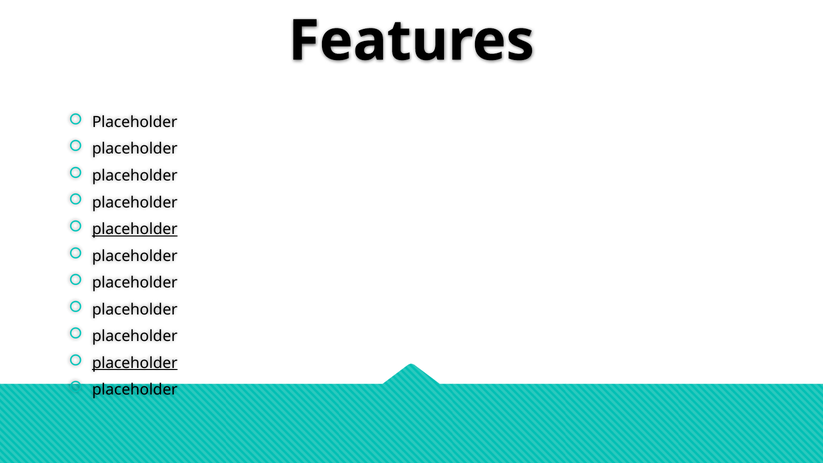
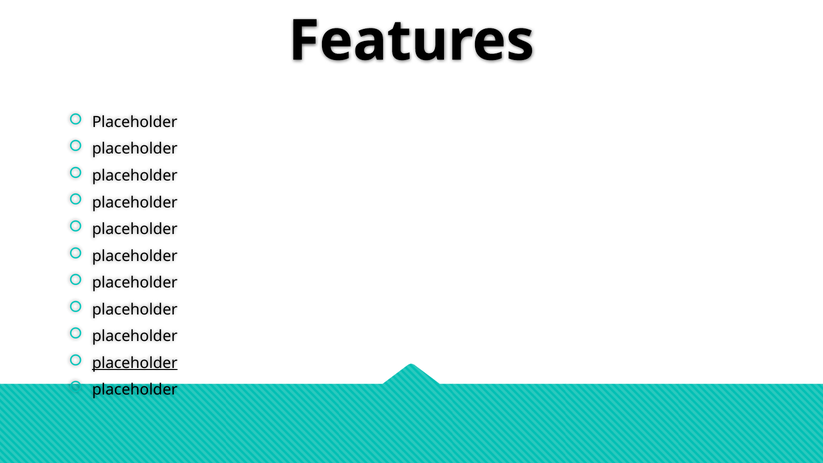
placeholder underline: present -> none (135, 229)
